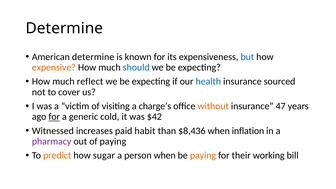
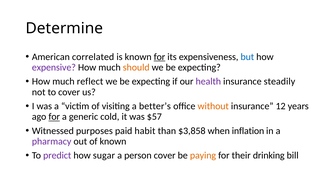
American determine: determine -> correlated (93, 57)
for underline: none -> present (159, 57)
expensive colour: orange -> purple (54, 67)
should colour: blue -> orange (136, 67)
health colour: blue -> purple (208, 81)
sourced: sourced -> steadily (279, 81)
charge’s: charge’s -> better’s (155, 106)
47: 47 -> 12 (281, 106)
$42: $42 -> $57 (154, 117)
increases: increases -> purposes (94, 131)
$8,436: $8,436 -> $3,858 (192, 131)
of paying: paying -> known (113, 141)
predict colour: orange -> purple (57, 156)
person when: when -> cover (165, 156)
working: working -> drinking (269, 156)
